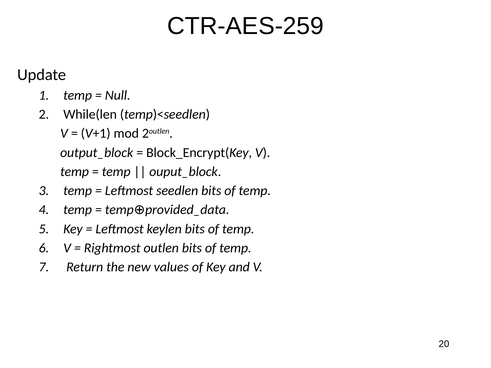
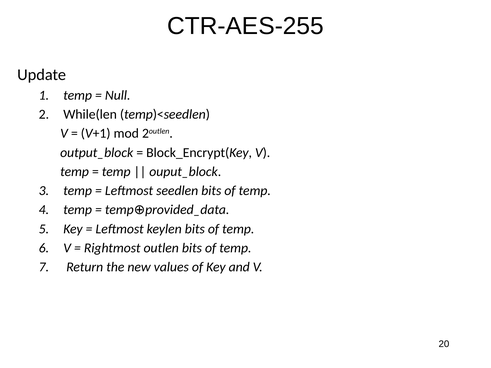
CTR-AES-259: CTR-AES-259 -> CTR-AES-255 (245, 26)
